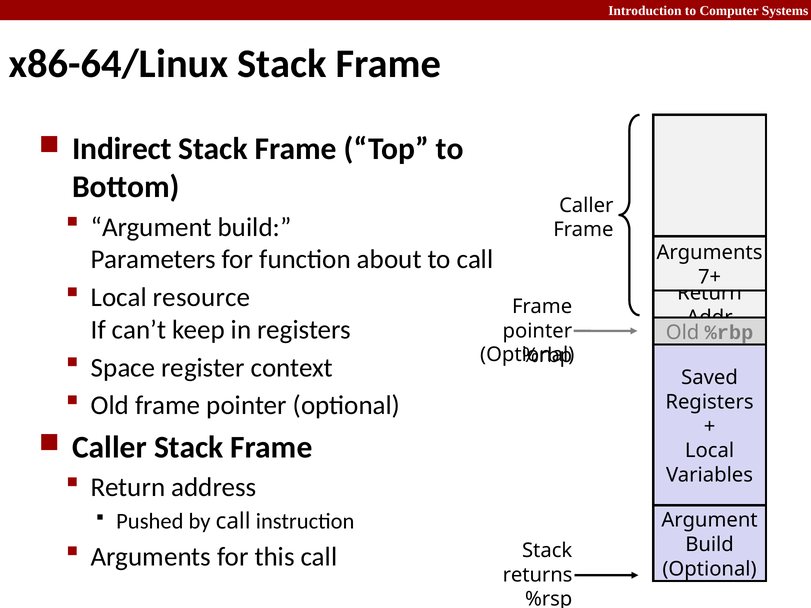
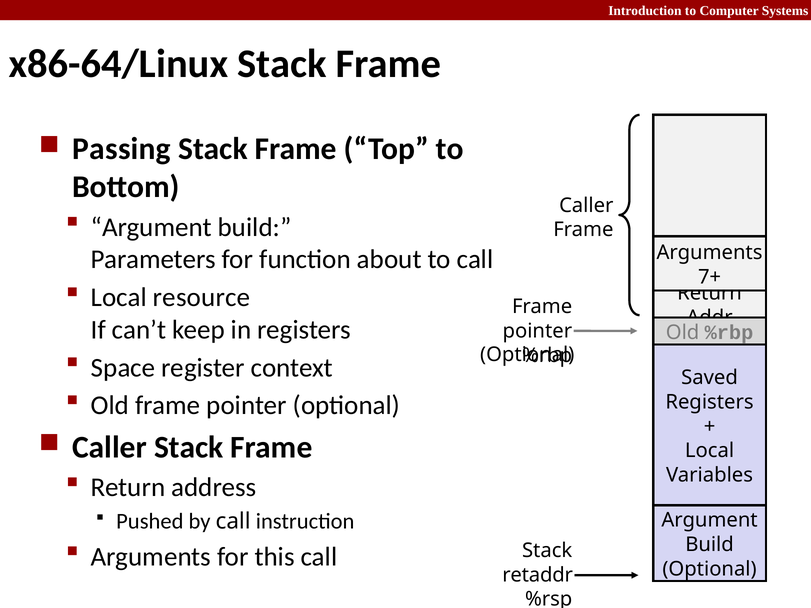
Indirect: Indirect -> Passing (122, 149)
returns: returns -> retaddr (538, 575)
